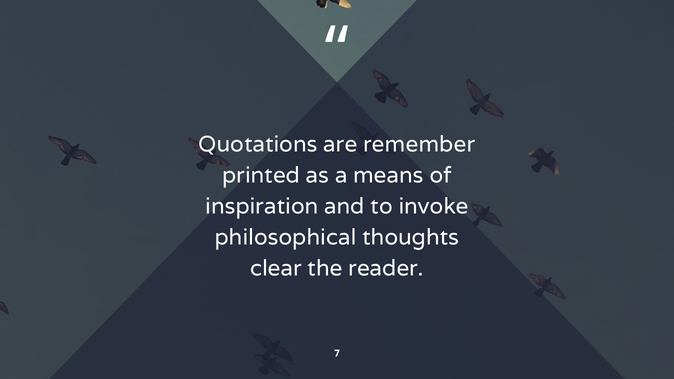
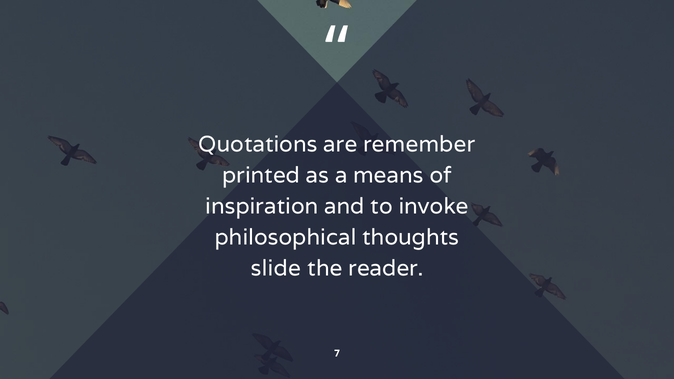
clear: clear -> slide (276, 268)
